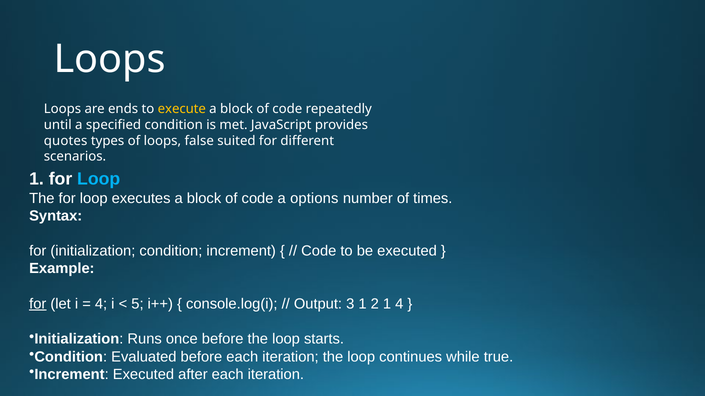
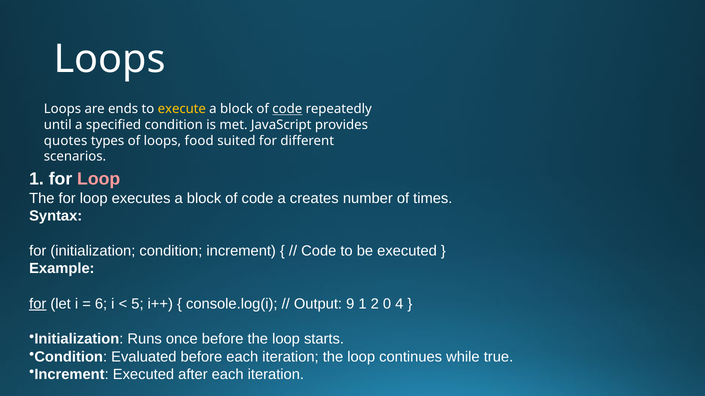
code underline: none -> present (287, 109)
false: false -> food (199, 141)
Loop colour: light blue -> pink (99, 179)
options: options -> creates (314, 198)
4: 4 -> 6 (101, 304)
3: 3 -> 9 (350, 304)
2 1: 1 -> 0 (387, 304)
